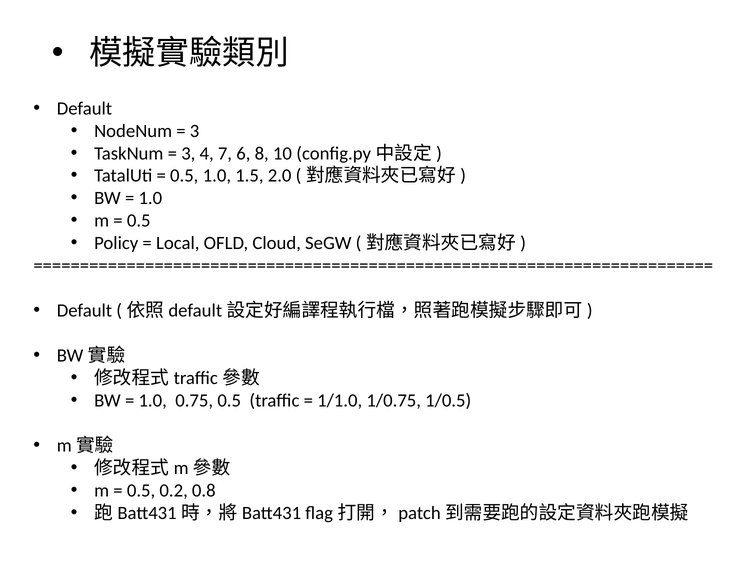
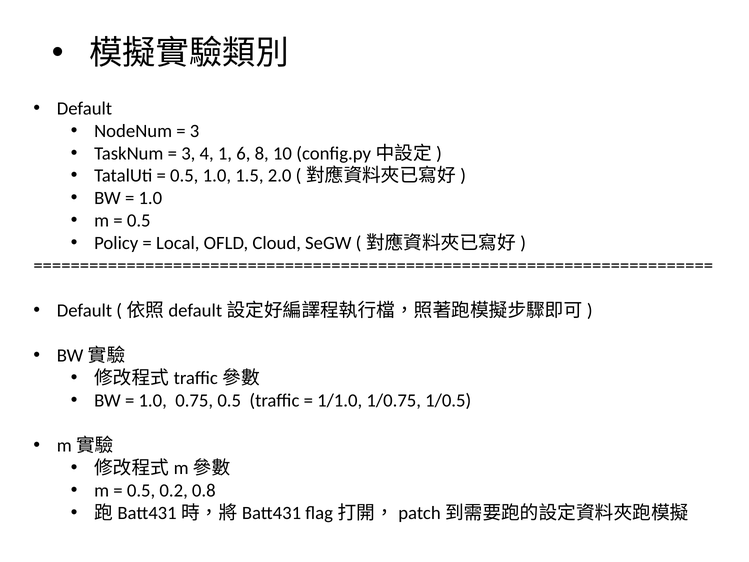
7: 7 -> 1 (225, 153)
